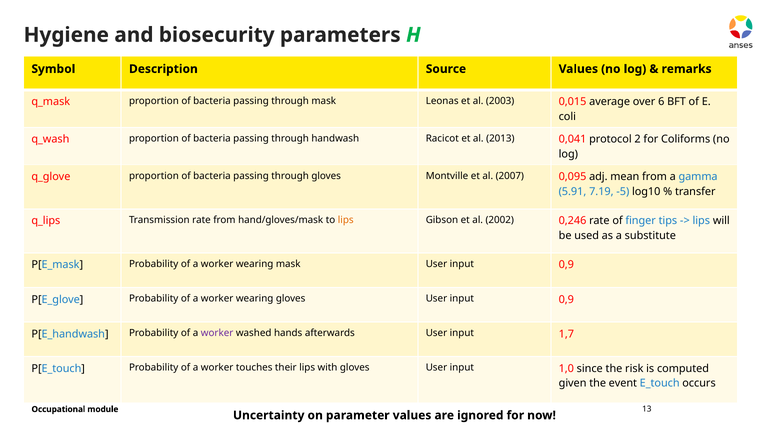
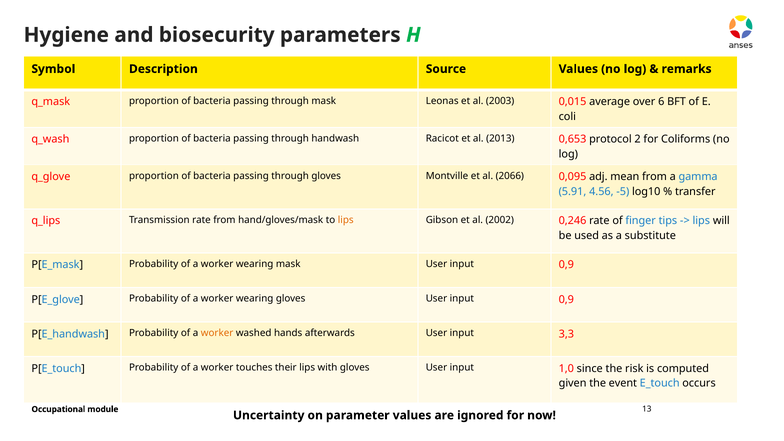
0,041: 0,041 -> 0,653 (573, 139)
2007: 2007 -> 2066 (510, 176)
7.19: 7.19 -> 4.56 (601, 192)
worker colour: purple -> orange (217, 333)
1,7: 1,7 -> 3,3 (566, 334)
